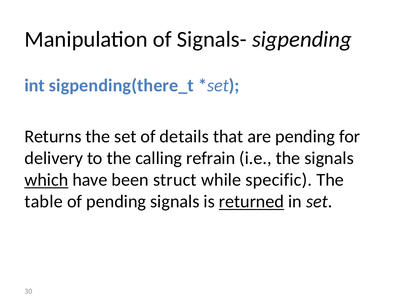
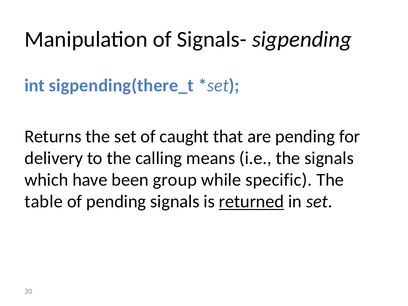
details: details -> caught (184, 136)
refrain: refrain -> means (211, 158)
which underline: present -> none (46, 180)
struct: struct -> group (175, 180)
